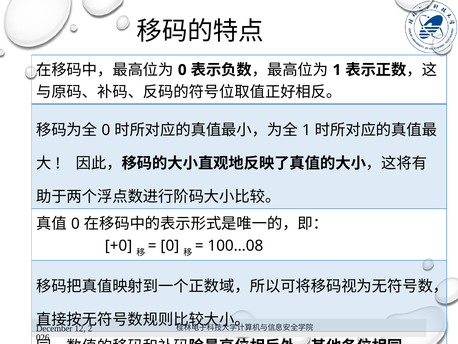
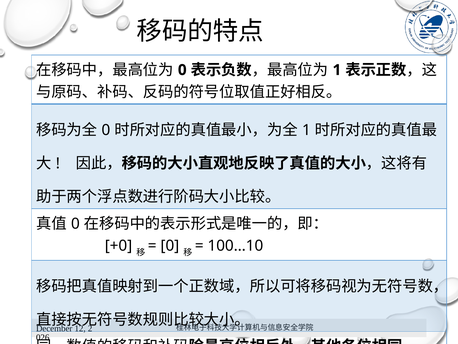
100…08: 100…08 -> 100…10 (235, 246)
